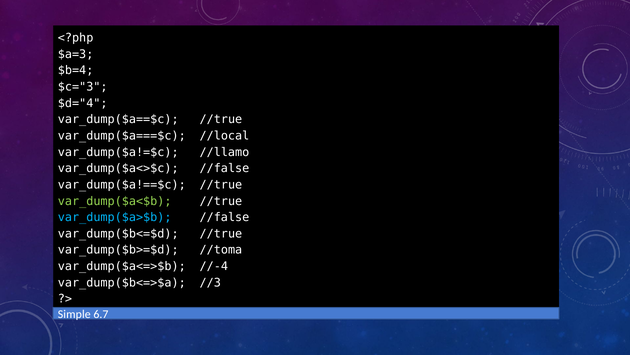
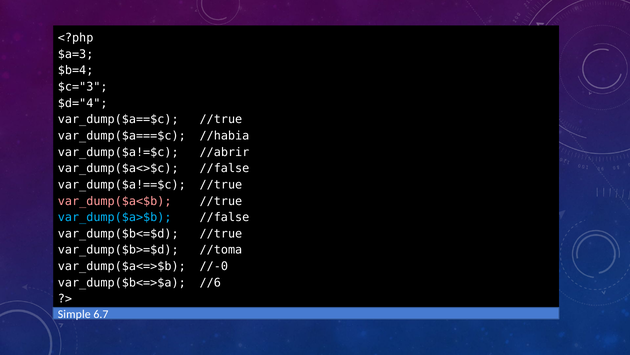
//local: //local -> //habia (224, 136)
//llamo: //llamo -> //abrir (224, 152)
var_dump($a<$b colour: light green -> pink (115, 201)
//-4: //-4 -> //-0 (214, 266)
//3: //3 -> //6 (210, 282)
